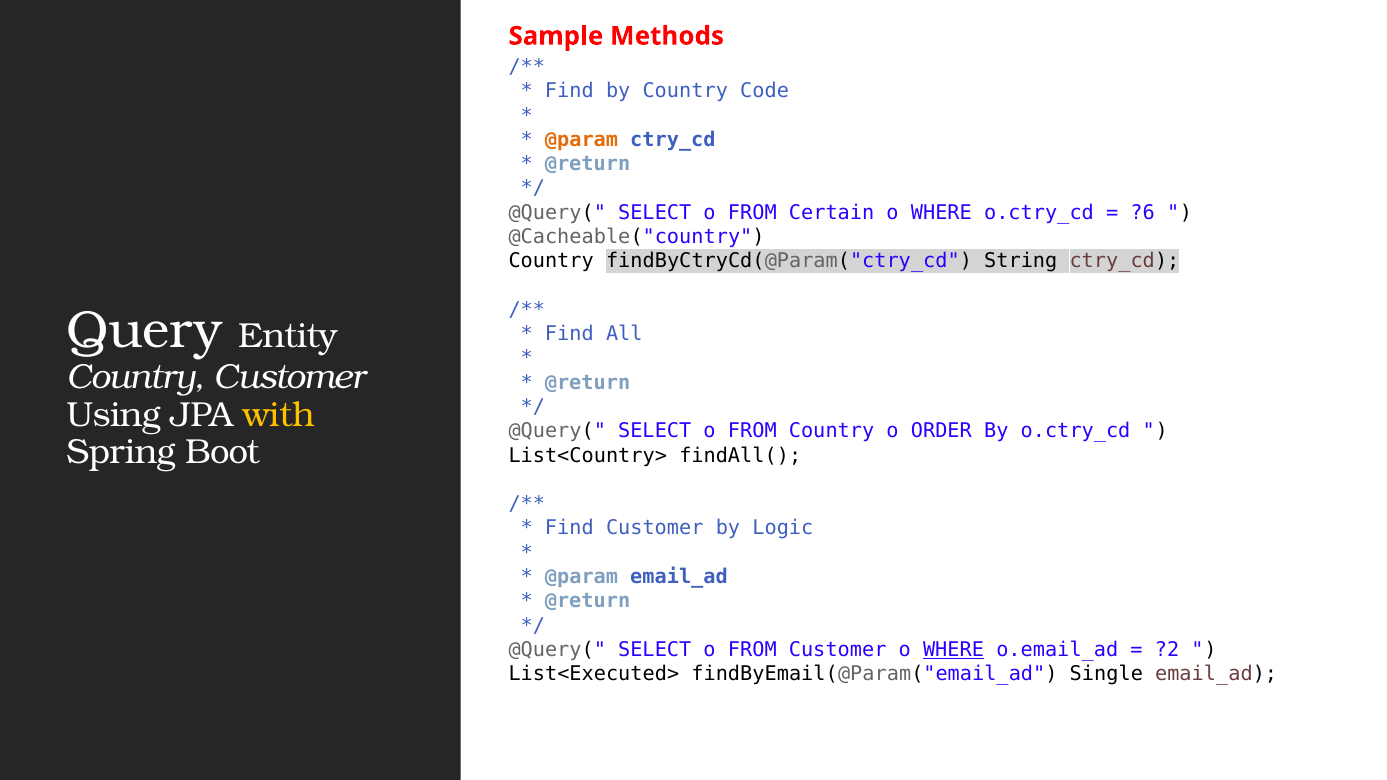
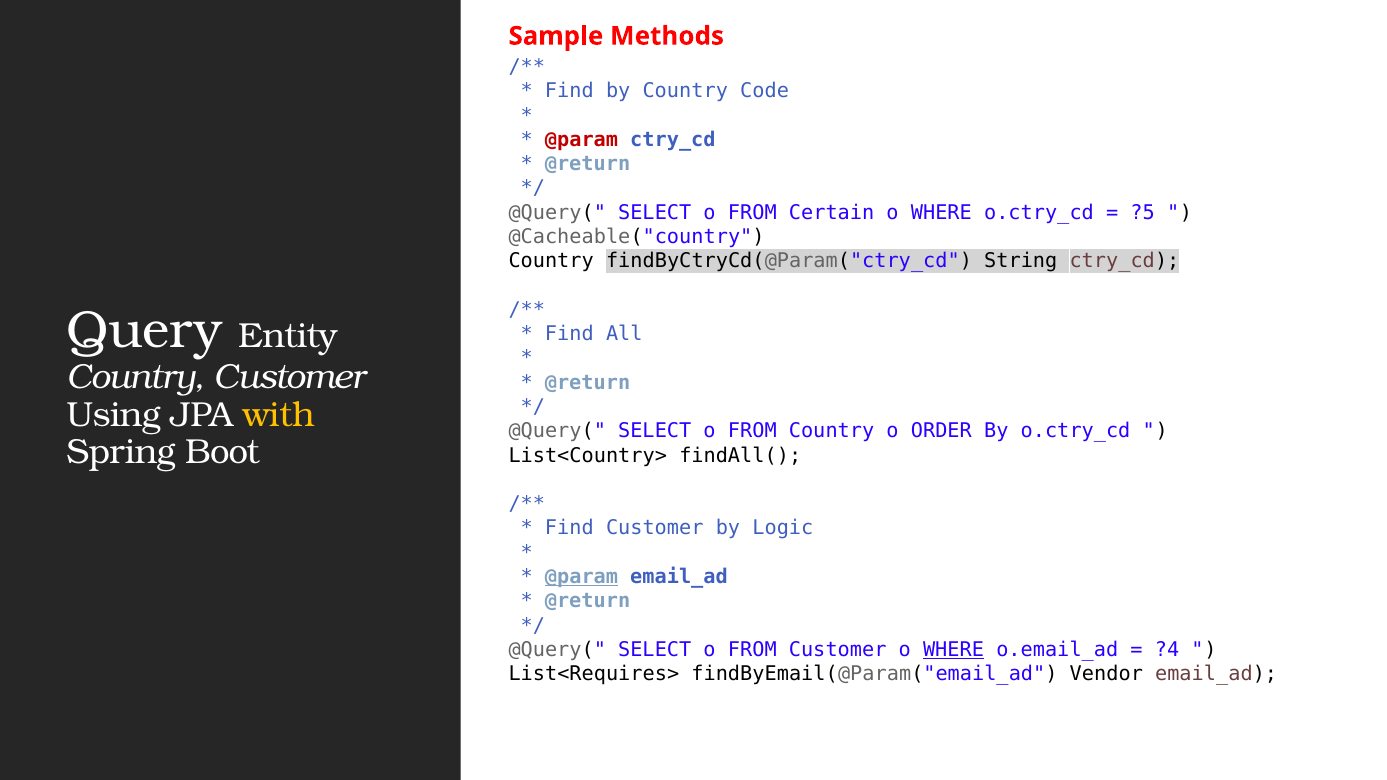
@param colour: orange -> red (582, 140)
?6: ?6 -> ?5 (1143, 213)
@param underline: none -> present (582, 577)
?2: ?2 -> ?4 (1167, 650)
List<Executed>: List<Executed> -> List<Requires> (594, 674)
Single: Single -> Vendor (1106, 674)
